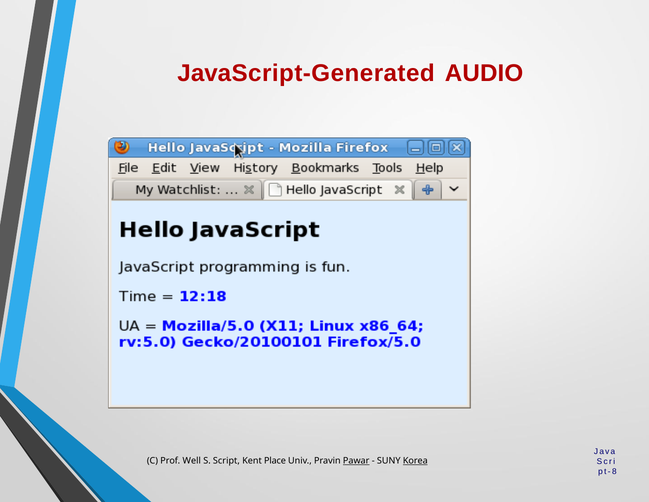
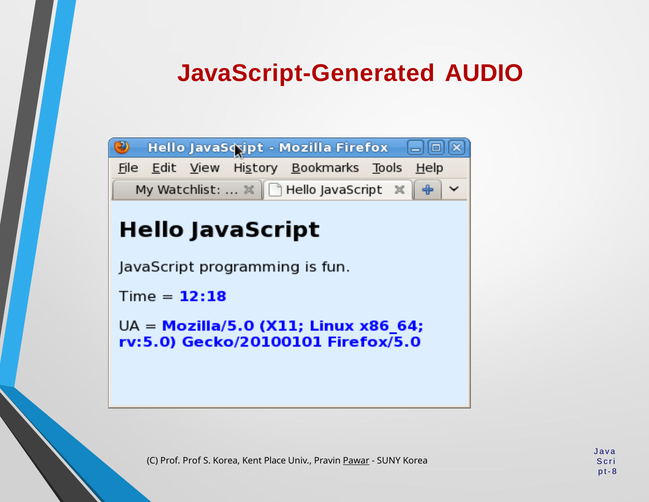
Prof Well: Well -> Prof (192, 460)
S Script: Script -> Korea (226, 460)
Korea underline: present -> none (415, 460)
